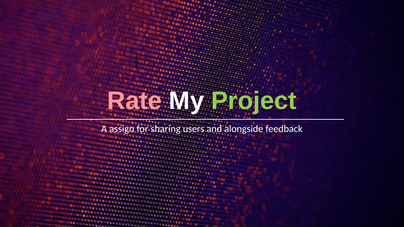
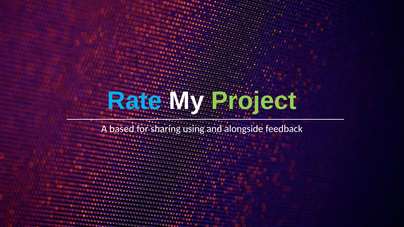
Rate colour: pink -> light blue (135, 101)
assign: assign -> based (122, 129)
users: users -> using (194, 129)
